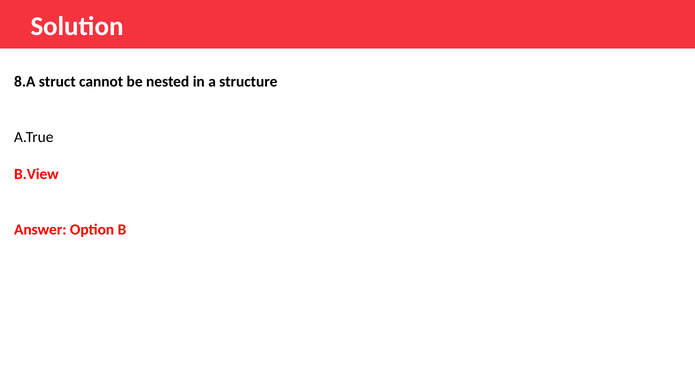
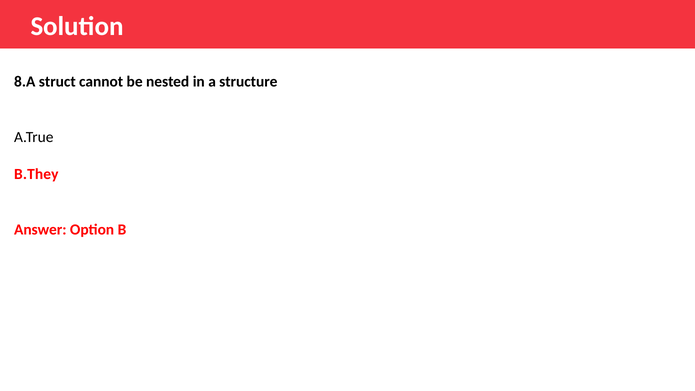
B.View: B.View -> B.They (36, 174)
